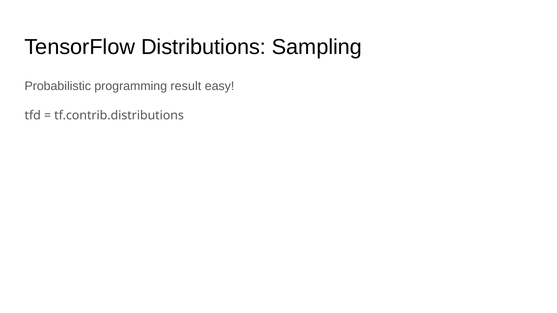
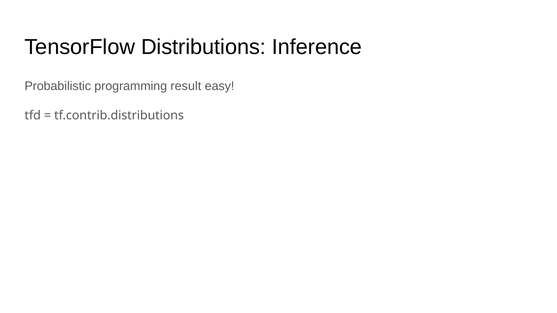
Sampling: Sampling -> Inference (317, 47)
